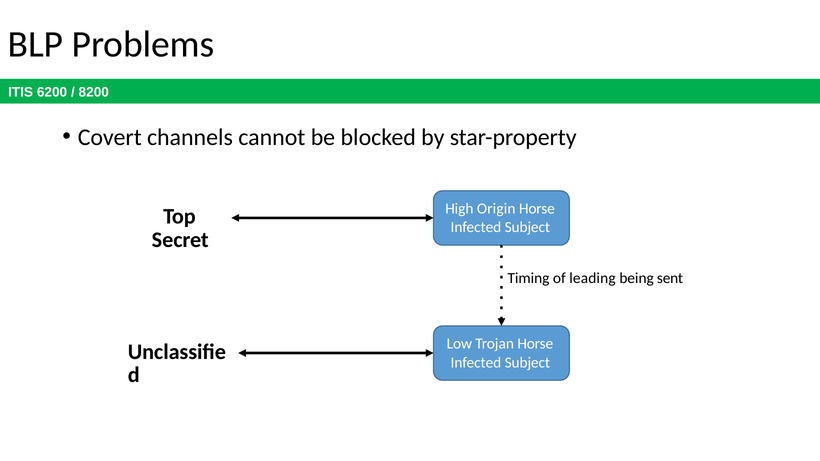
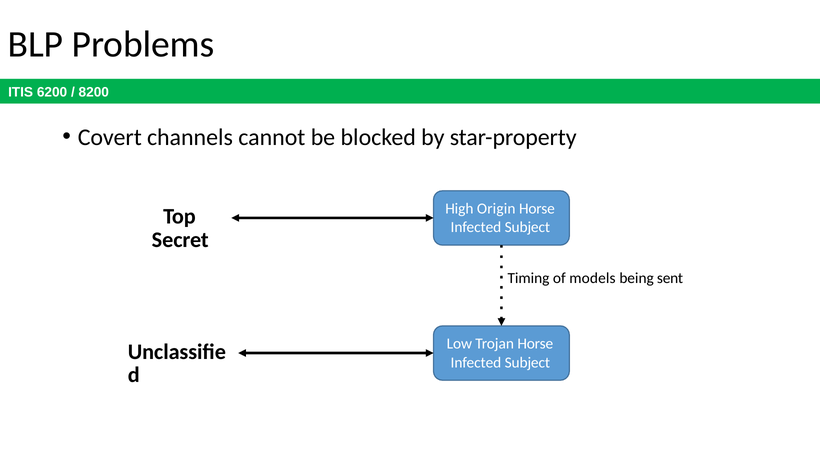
leading: leading -> models (592, 278)
